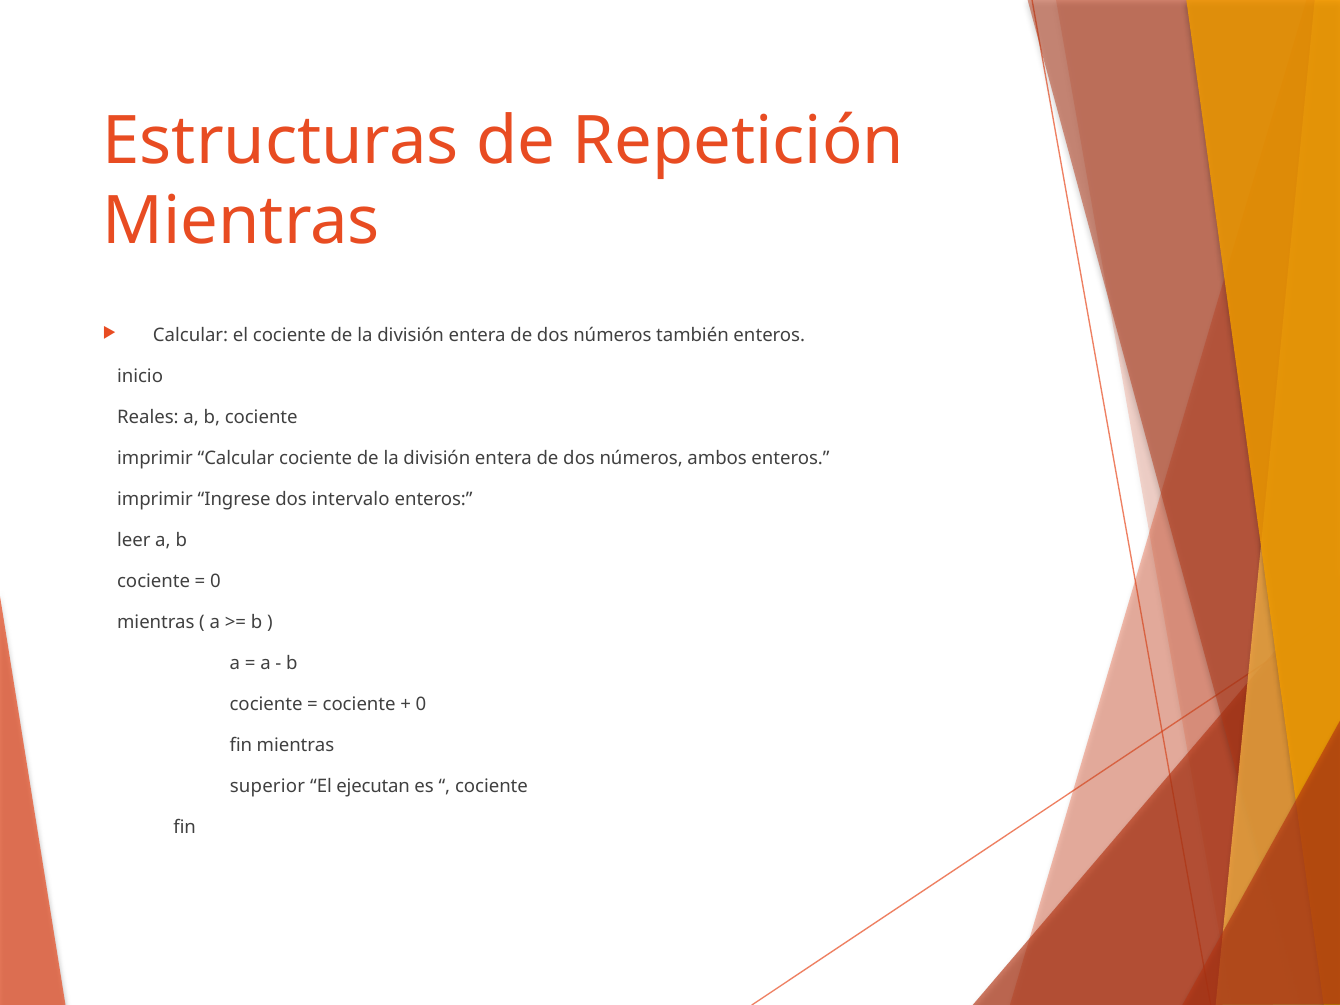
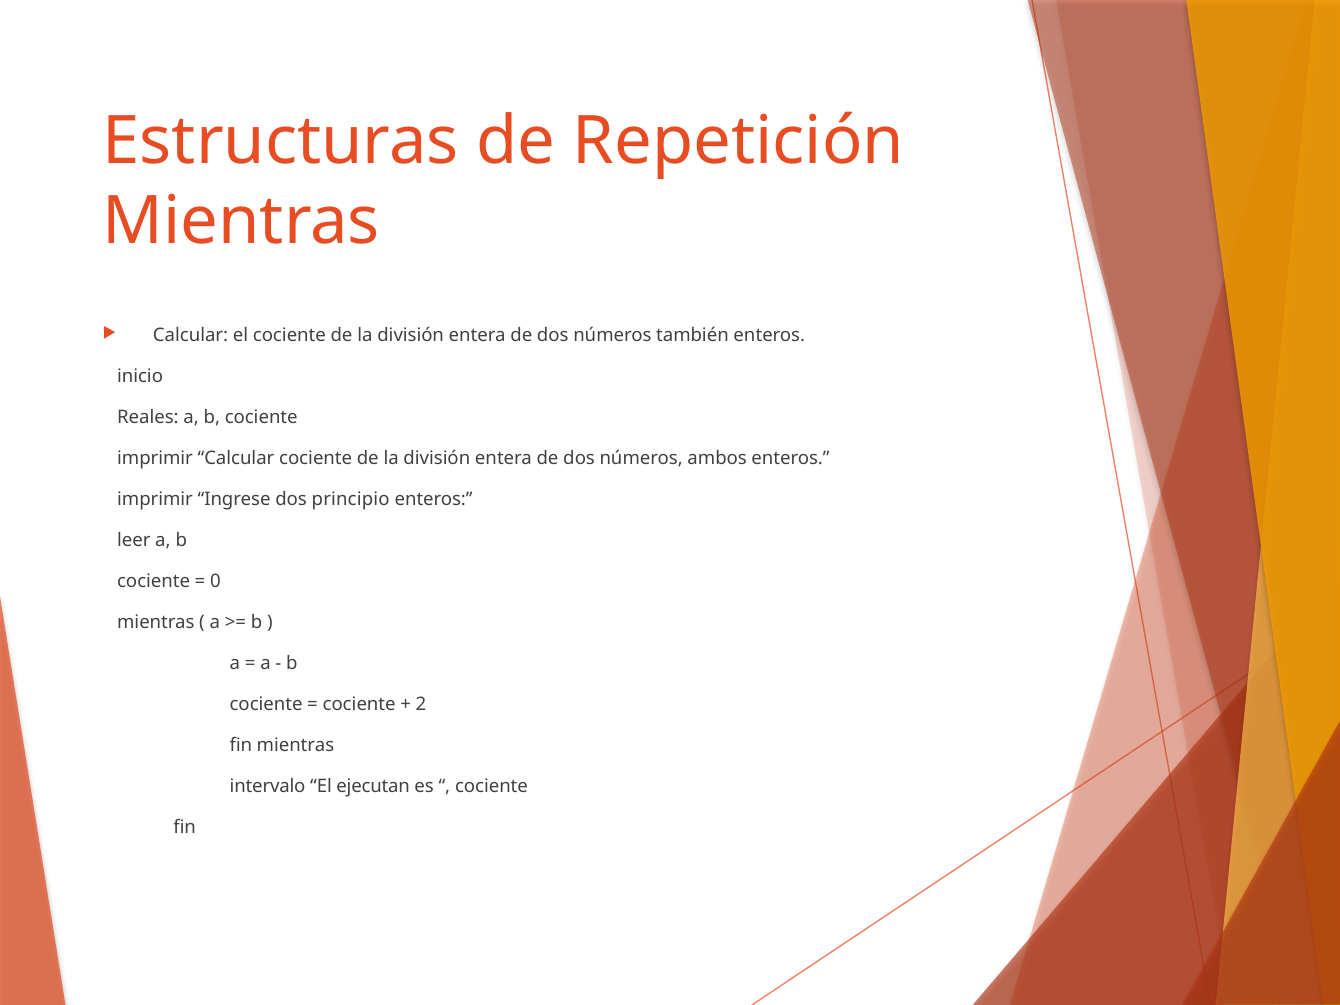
intervalo: intervalo -> principio (351, 500)
0: 0 -> 2 (421, 705)
superior: superior -> intervalo (268, 787)
